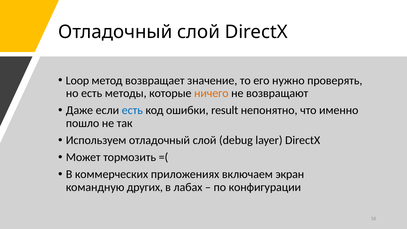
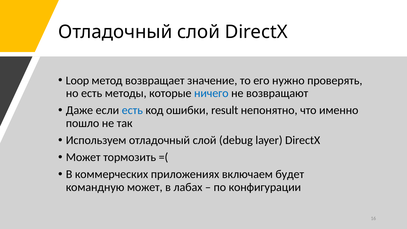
ничего colour: orange -> blue (211, 93)
экран: экран -> будет (290, 174)
командную других: других -> может (145, 187)
